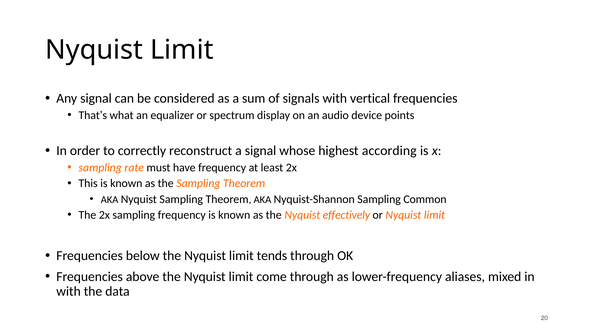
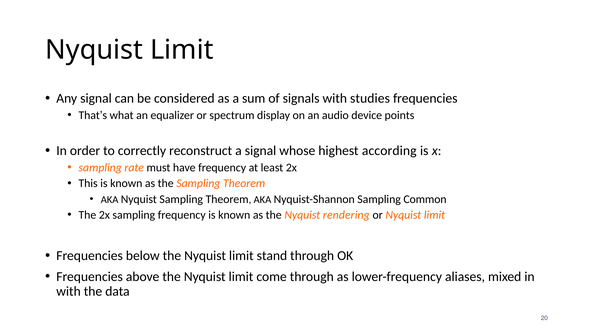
vertical: vertical -> studies (370, 98)
effectively: effectively -> rendering (346, 215)
tends: tends -> stand (272, 255)
